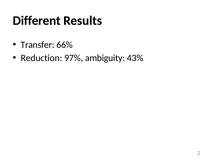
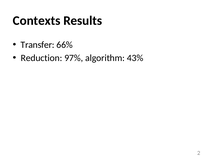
Different: Different -> Contexts (37, 21)
ambiguity: ambiguity -> algorithm (105, 58)
